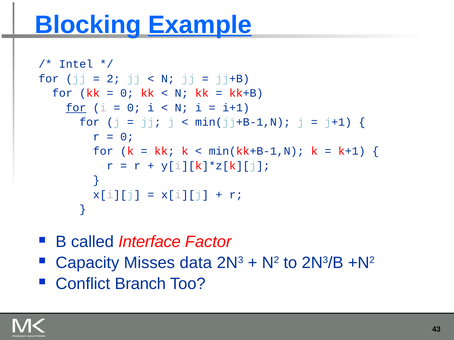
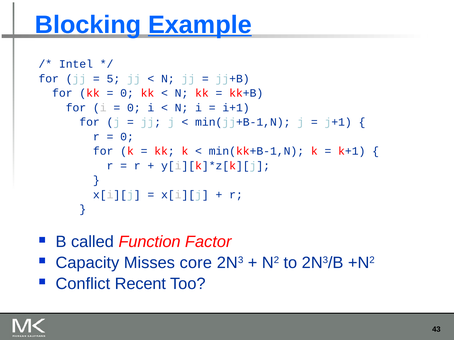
2: 2 -> 5 (113, 79)
for underline: present -> none (76, 108)
Interface: Interface -> Function (150, 242)
data: data -> core (196, 263)
Branch: Branch -> Recent (140, 284)
